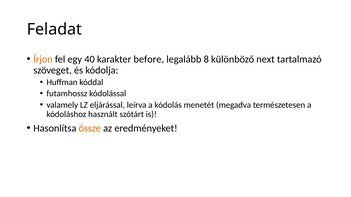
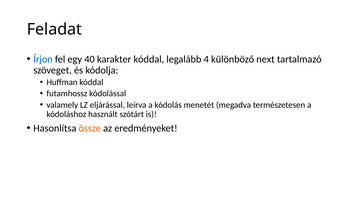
Írjon colour: orange -> blue (43, 59)
karakter before: before -> kóddal (149, 59)
8: 8 -> 4 (206, 59)
